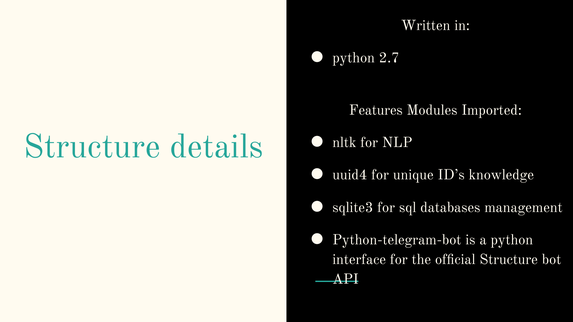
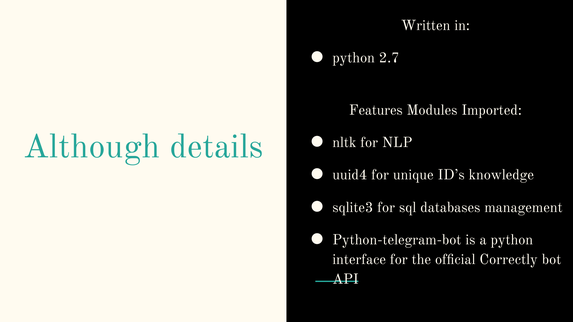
Structure: Structure -> Although (92, 147)
official Structure: Structure -> Correctly (509, 260)
